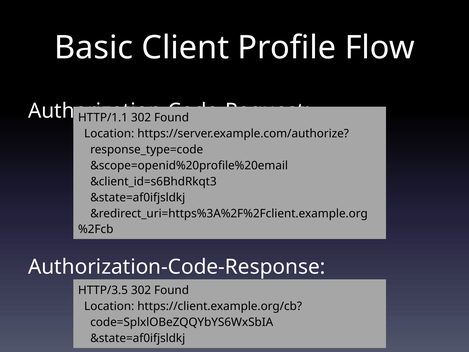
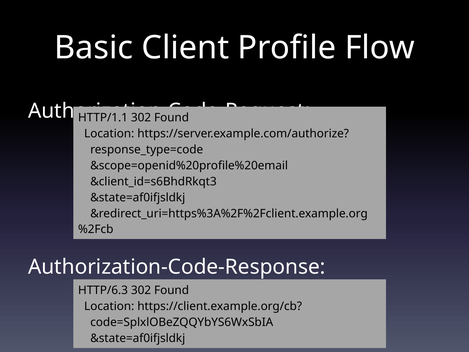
HTTP/3.5: HTTP/3.5 -> HTTP/6.3 (103, 290)
